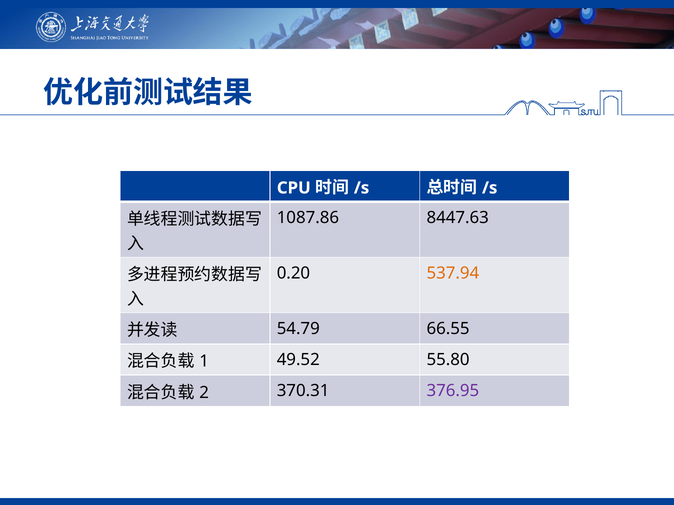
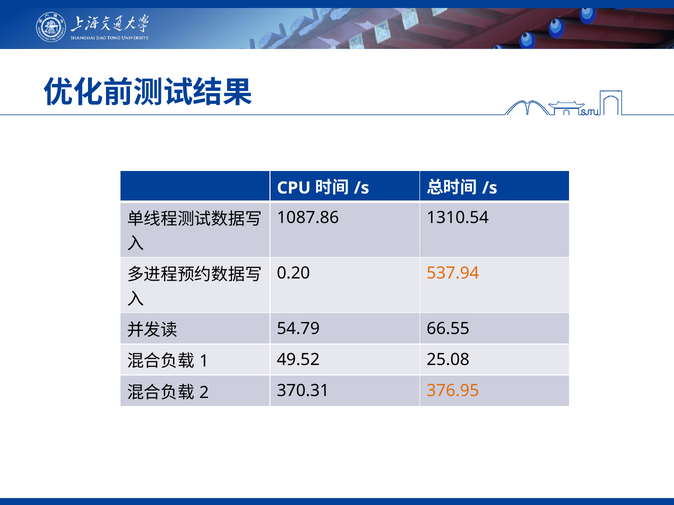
8447.63: 8447.63 -> 1310.54 (458, 218)
55.80: 55.80 -> 25.08 (448, 360)
376.95 colour: purple -> orange (453, 391)
